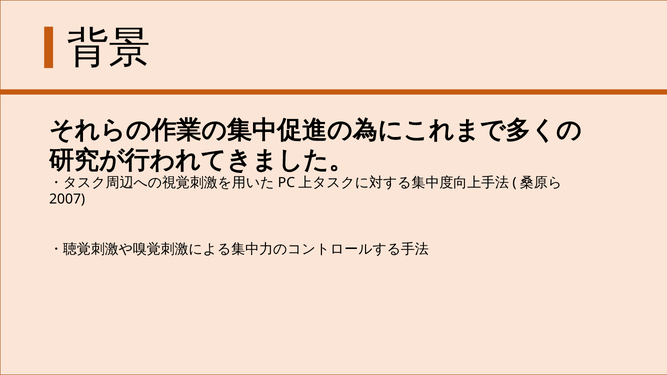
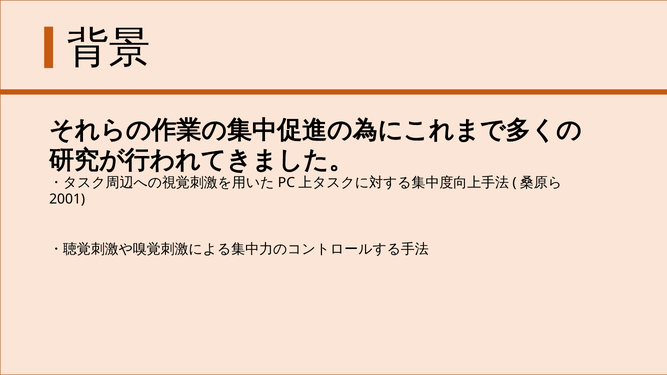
2007: 2007 -> 2001 (67, 199)
